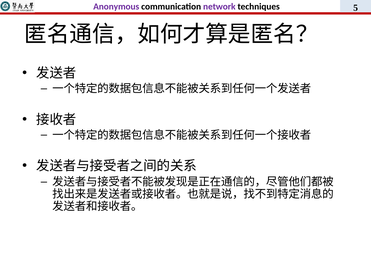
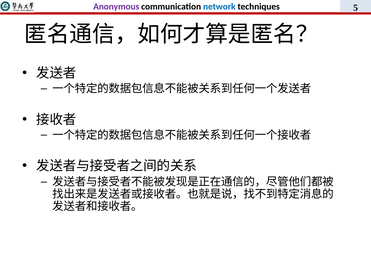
network colour: purple -> blue (219, 6)
